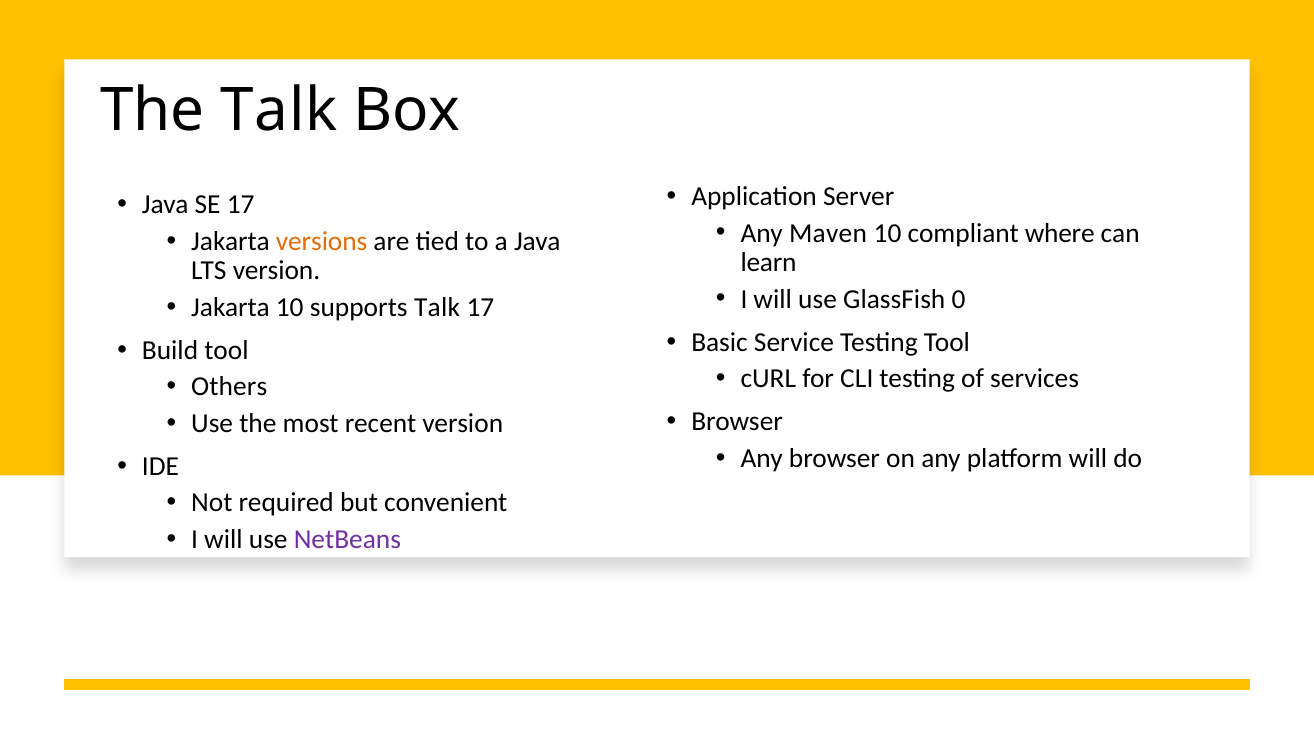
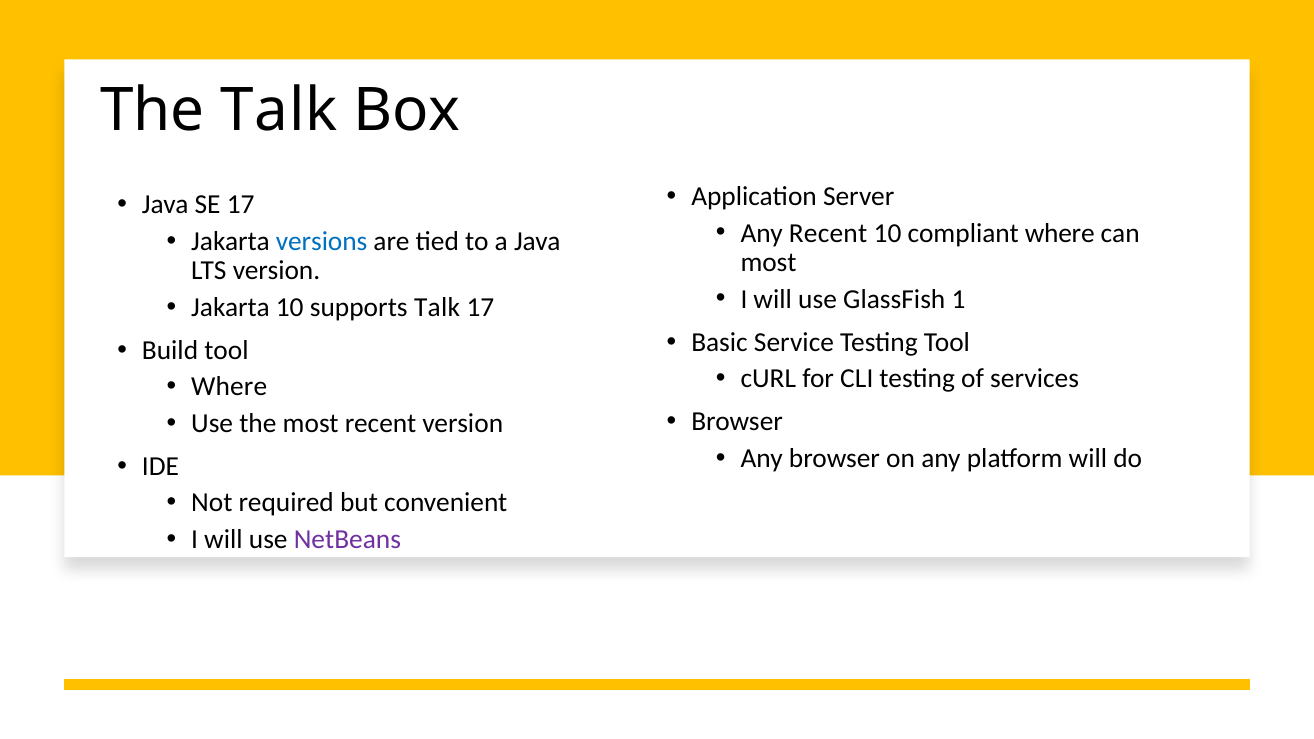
Any Maven: Maven -> Recent (828, 233)
versions colour: orange -> blue (322, 241)
learn: learn -> most (768, 263)
0: 0 -> 1 (959, 299)
Others: Others -> Where (229, 387)
